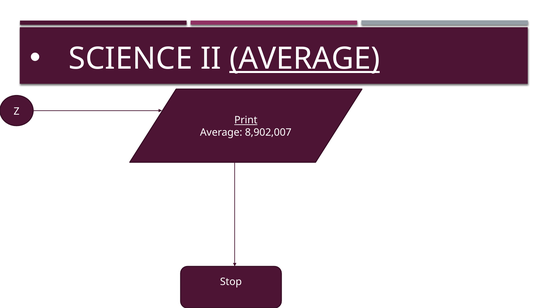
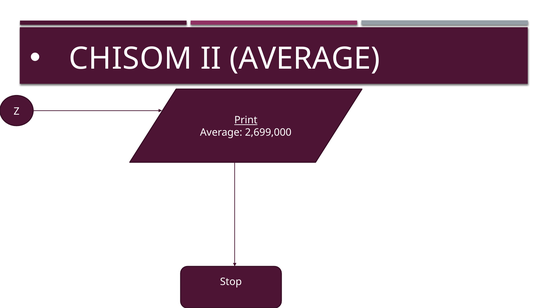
SCIENCE: SCIENCE -> CHISOM (130, 59)
AVERAGE underline: present -> none (305, 59)
8,902,007: 8,902,007 -> 2,699,000 (268, 133)
